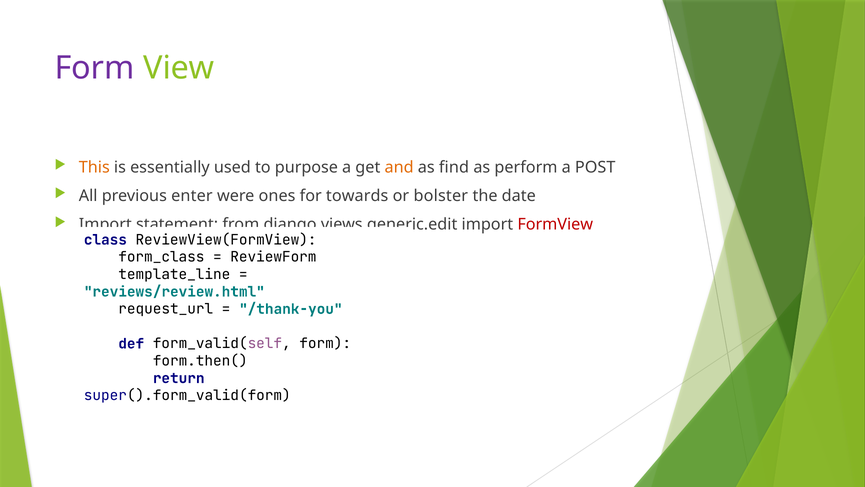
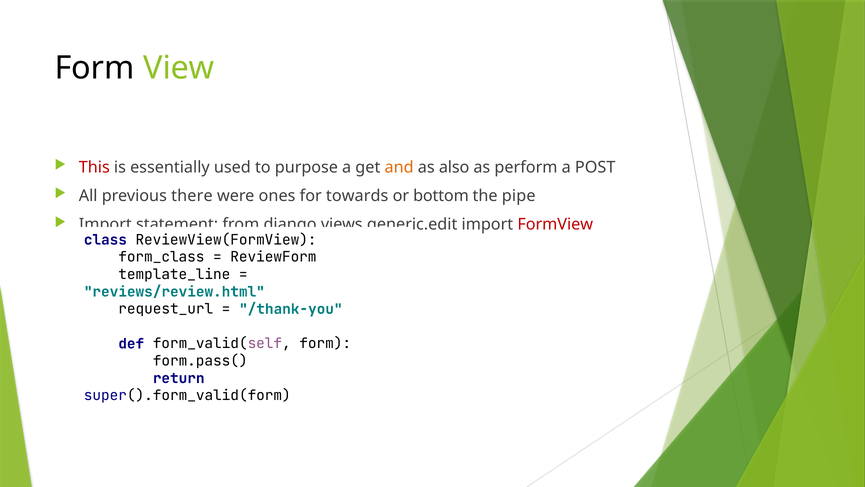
Form colour: purple -> black (95, 68)
This colour: orange -> red (94, 167)
find: find -> also (454, 167)
enter: enter -> there (192, 196)
bolster: bolster -> bottom (441, 196)
date: date -> pipe (519, 196)
form.then(: form.then( -> form.pass( (200, 361)
